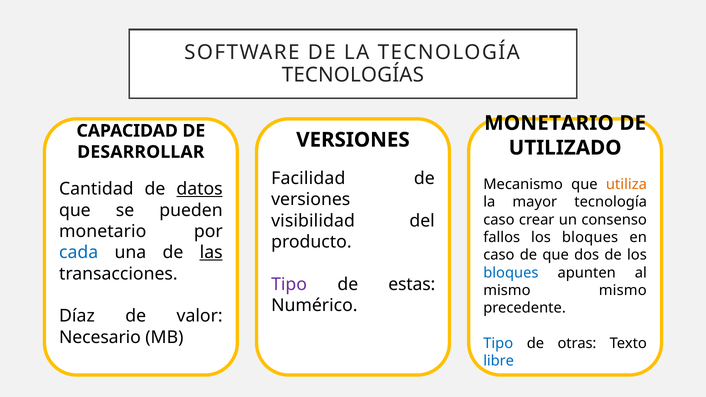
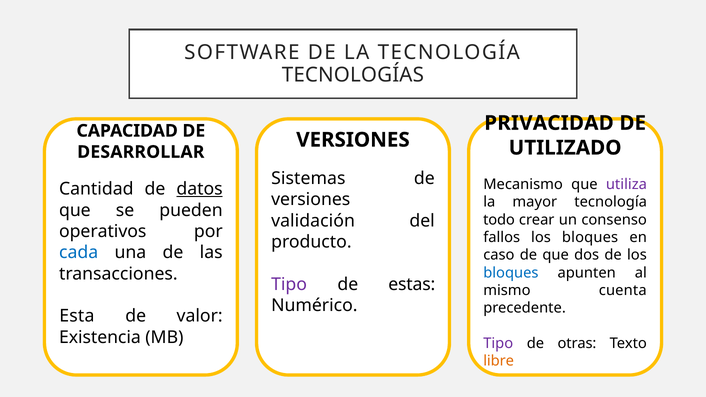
MONETARIO: MONETARIO -> PRIVACIDAD (549, 123)
Facilidad: Facilidad -> Sistemas (308, 179)
utiliza colour: orange -> purple (626, 184)
caso: caso -> todo (499, 220)
visibilidad: visibilidad -> validación (313, 221)
monetario: monetario -> operativos (103, 231)
las underline: present -> none (211, 253)
mismo mismo: mismo -> cuenta (623, 290)
Díaz: Díaz -> Esta (77, 316)
Necesario: Necesario -> Existencia (100, 337)
Tipo colour: blue -> purple (498, 343)
libre colour: blue -> orange (499, 361)
